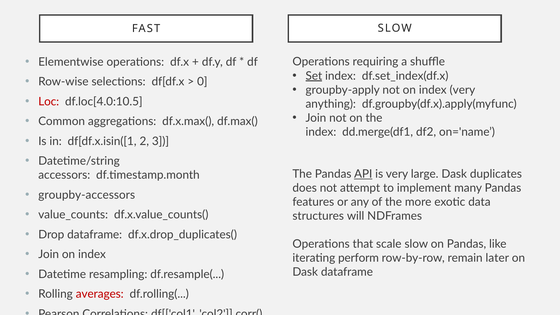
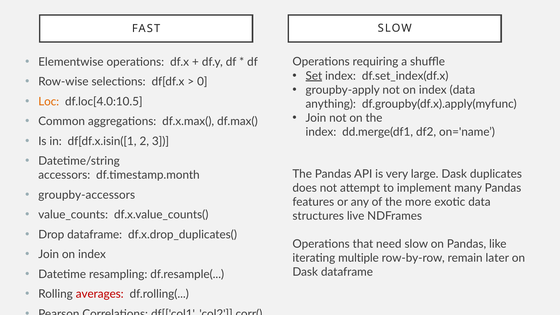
index very: very -> data (462, 90)
Loc colour: red -> orange (49, 102)
API underline: present -> none (363, 174)
will: will -> live (356, 216)
scale: scale -> need (389, 244)
perform: perform -> multiple (359, 258)
